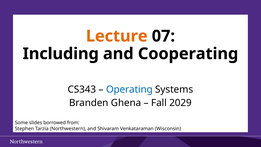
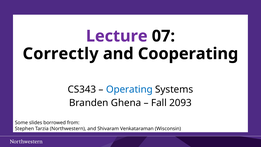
Lecture colour: orange -> purple (117, 36)
Including: Including -> Correctly (61, 54)
2029: 2029 -> 2093 (181, 103)
